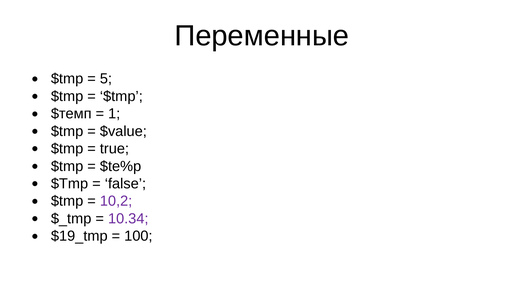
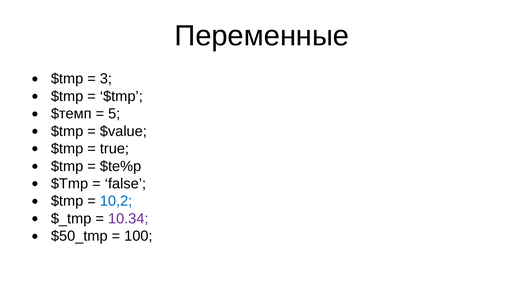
5: 5 -> 3 (106, 79)
1: 1 -> 5 (114, 114)
10,2 colour: purple -> blue (116, 201)
$19_tmp: $19_tmp -> $50_tmp (79, 236)
